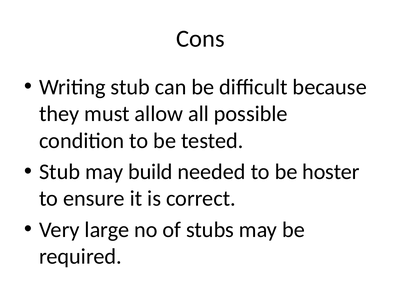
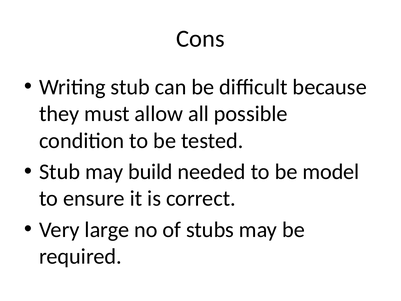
hoster: hoster -> model (331, 172)
